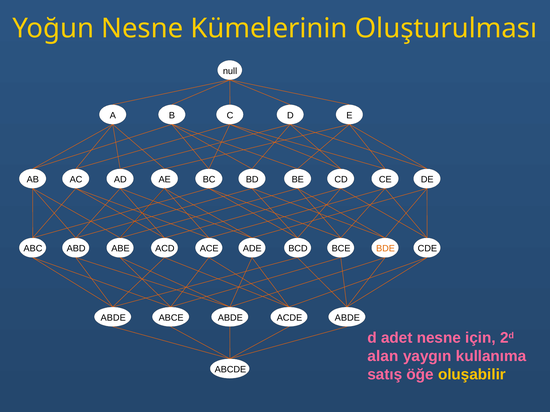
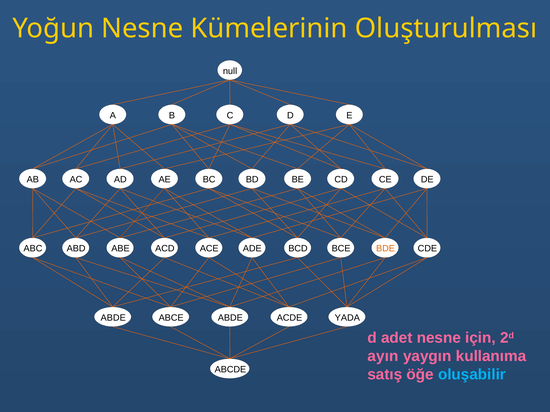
ACDE ABDE: ABDE -> YADA (347, 318)
alan: alan -> ayın (383, 357)
oluşabilir colour: yellow -> light blue (472, 375)
